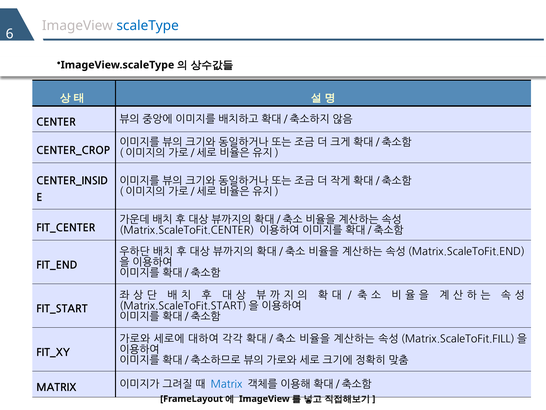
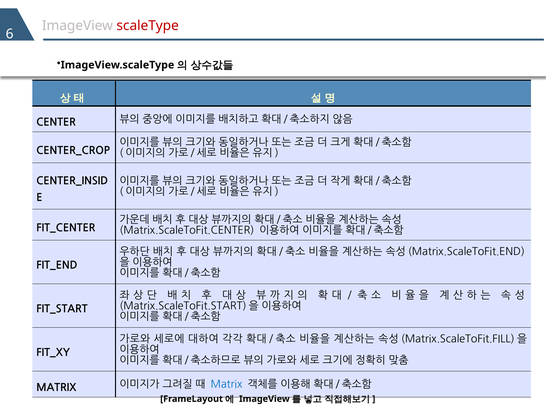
scaleType colour: blue -> red (148, 25)
